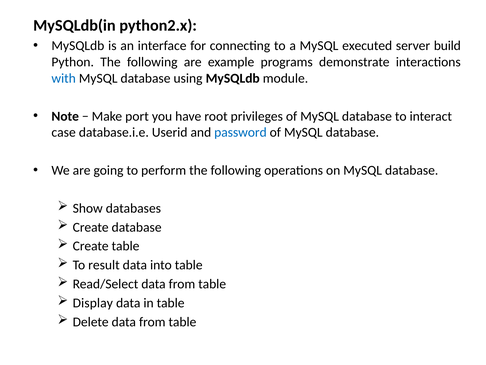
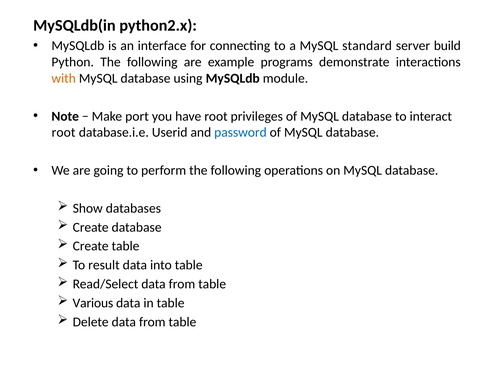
executed: executed -> standard (367, 46)
with colour: blue -> orange (64, 78)
case: case -> root (64, 132)
Display: Display -> Various (93, 303)
